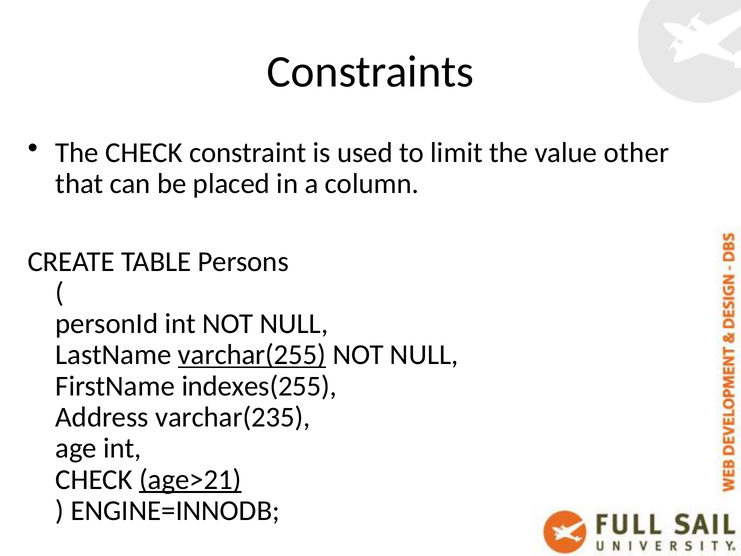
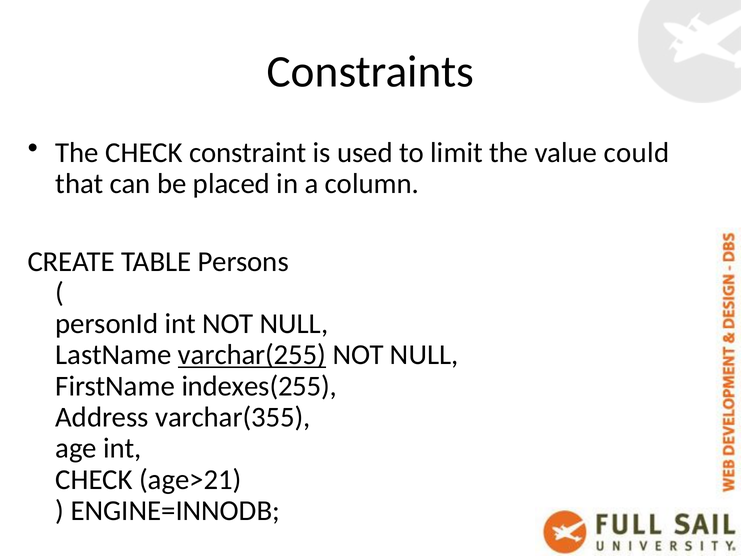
other: other -> could (636, 153)
varchar(235: varchar(235 -> varchar(355 (233, 417)
age>21 underline: present -> none (190, 479)
